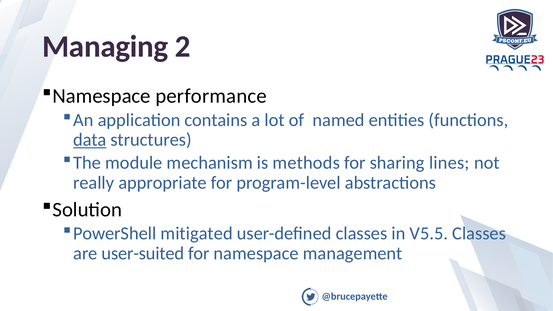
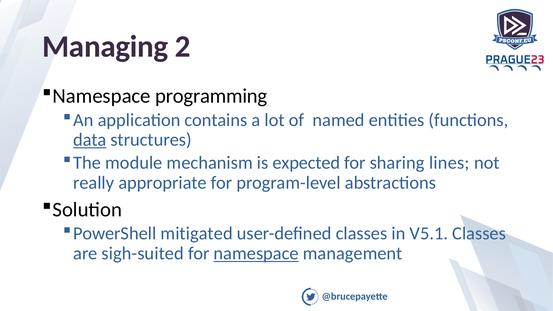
performance: performance -> programming (211, 96)
methods: methods -> expected (306, 163)
V5.5: V5.5 -> V5.1 (429, 234)
user-suited: user-suited -> sigh-suited (143, 254)
namespace underline: none -> present (256, 254)
